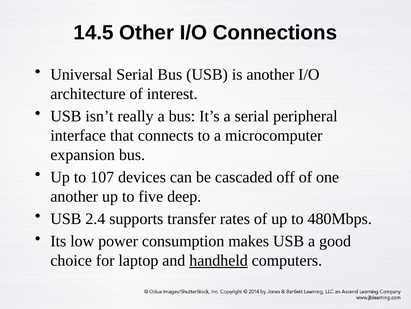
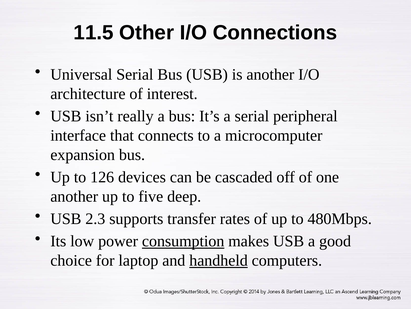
14.5: 14.5 -> 11.5 (94, 33)
107: 107 -> 126 (102, 177)
2.4: 2.4 -> 2.3 (95, 218)
consumption underline: none -> present (183, 241)
